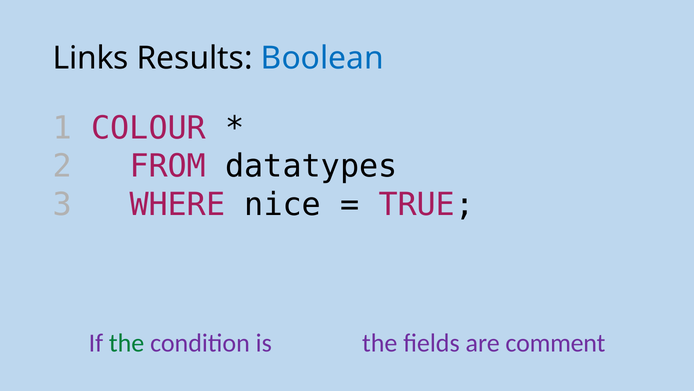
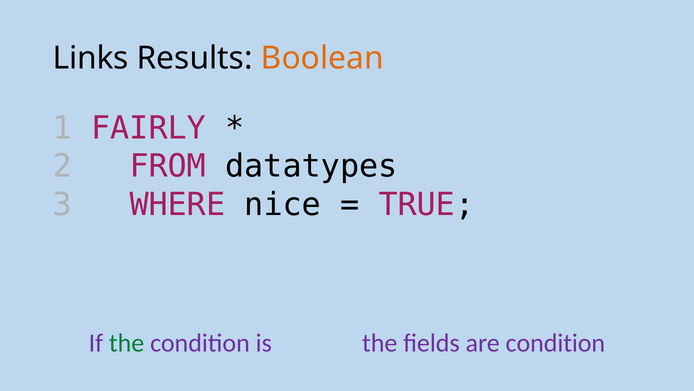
Boolean colour: blue -> orange (322, 58)
COLOUR: COLOUR -> FAIRLY (149, 128)
are comment: comment -> condition (555, 342)
